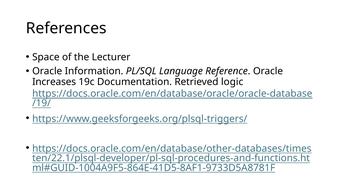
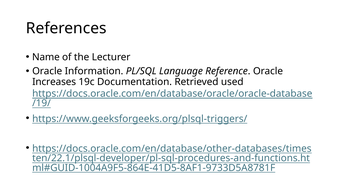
Space: Space -> Name (46, 57)
logic: logic -> used (232, 82)
